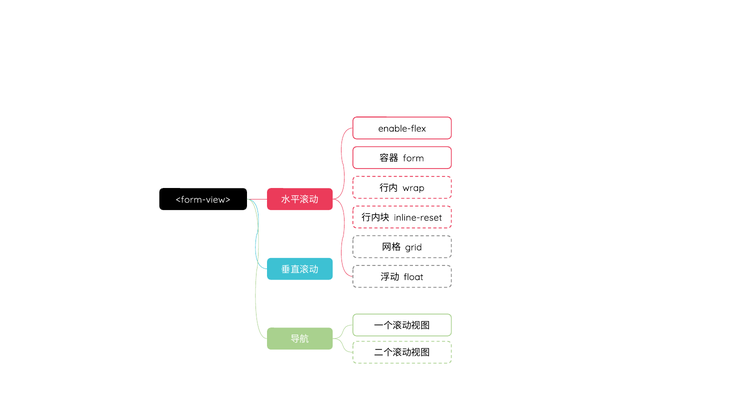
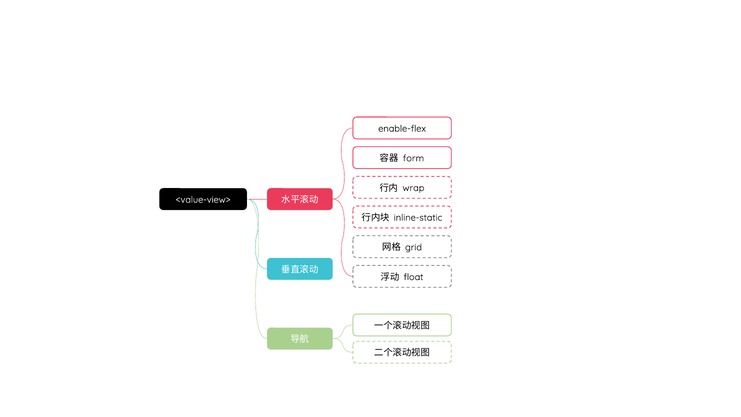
<form-view>: <form-view> -> <value-view> (203, 200)
inline-reset: inline-reset -> inline-static (418, 218)
